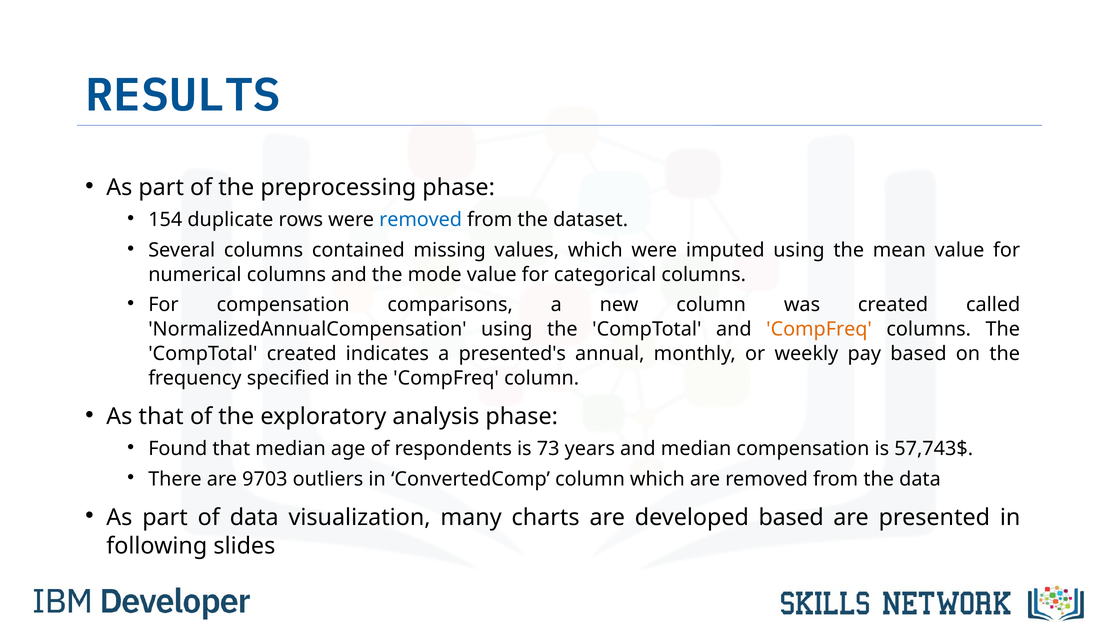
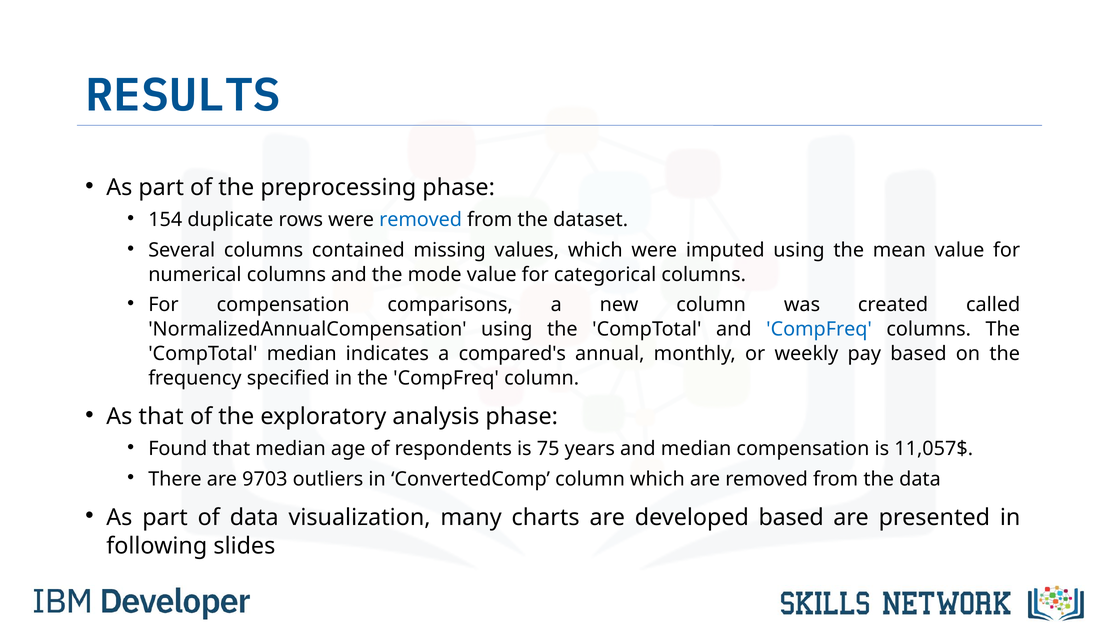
CompFreq colour: orange -> blue (819, 329)
CompTotal created: created -> median (302, 353)
presented's: presented's -> compared's (512, 353)
73: 73 -> 75 (548, 448)
57,743$: 57,743$ -> 11,057$ (934, 448)
